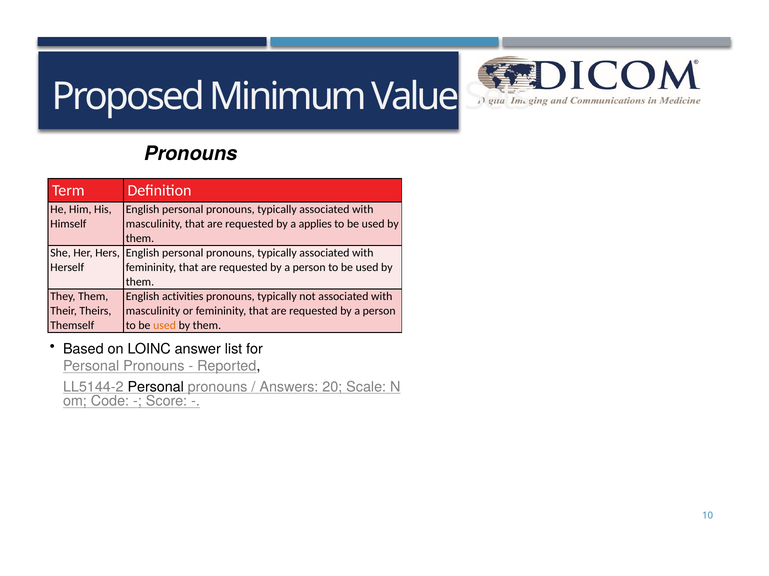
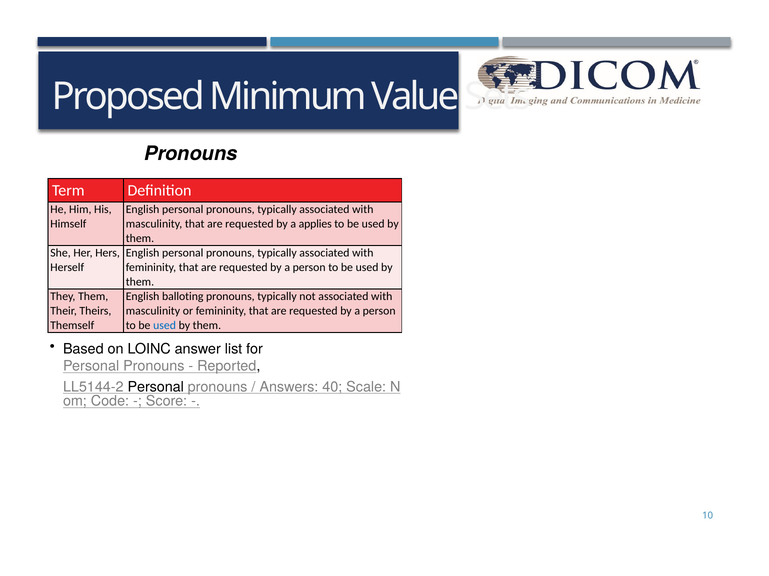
activities: activities -> balloting (183, 297)
used colour: orange -> blue (165, 326)
20: 20 -> 40 (332, 387)
